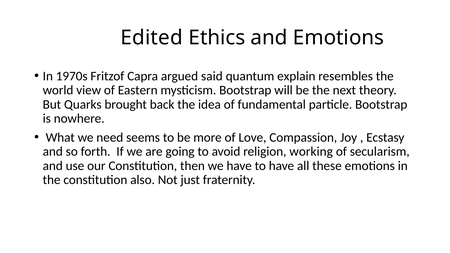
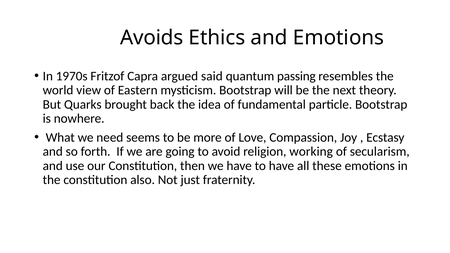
Edited: Edited -> Avoids (152, 38)
explain: explain -> passing (296, 76)
